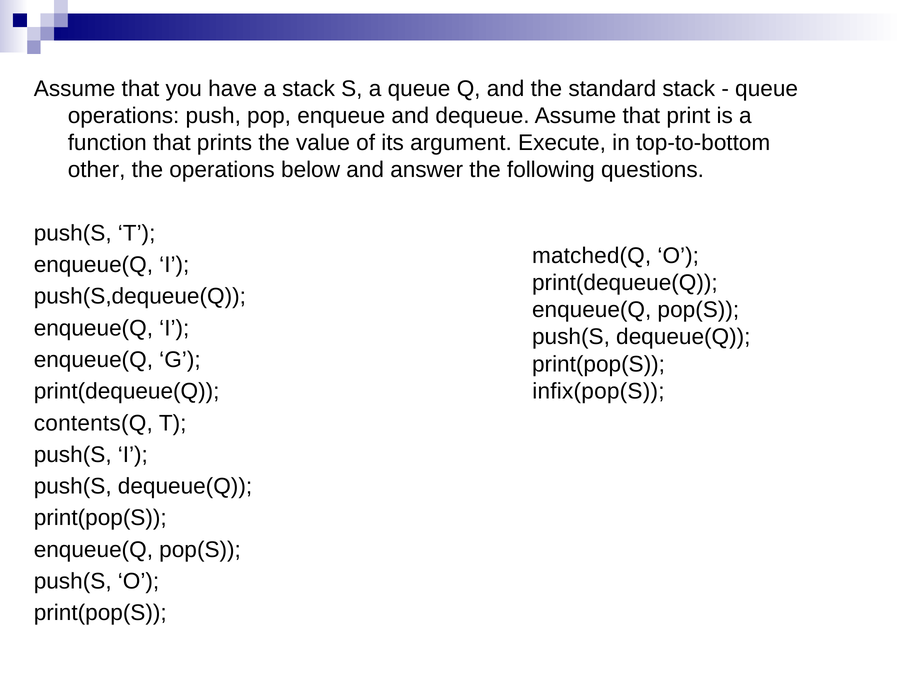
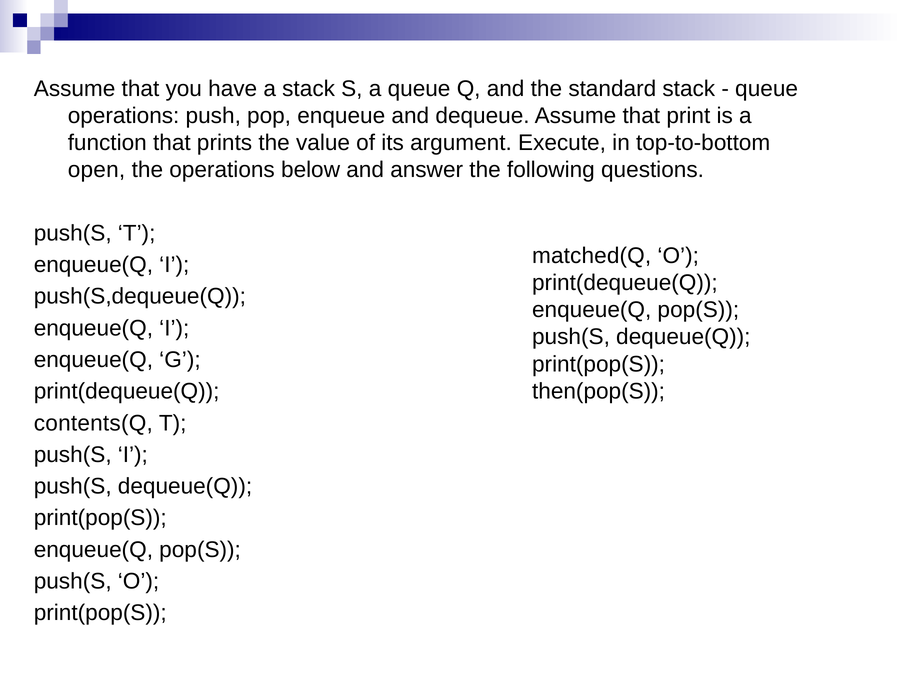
other: other -> open (96, 170)
infix(pop(S: infix(pop(S -> then(pop(S (599, 391)
